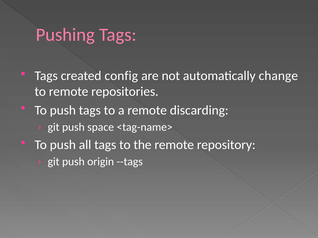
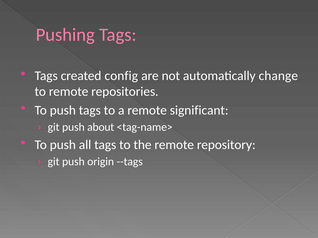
discarding: discarding -> significant (199, 110)
space: space -> about (101, 127)
